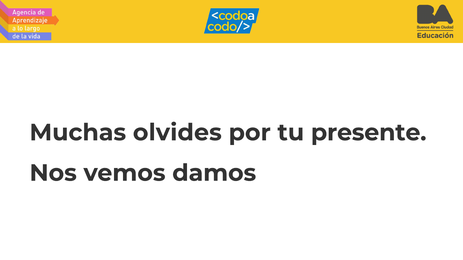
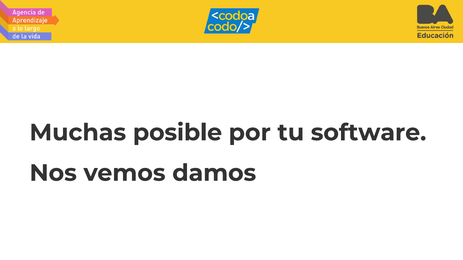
olvides: olvides -> posible (177, 133)
presente: presente -> software (369, 133)
